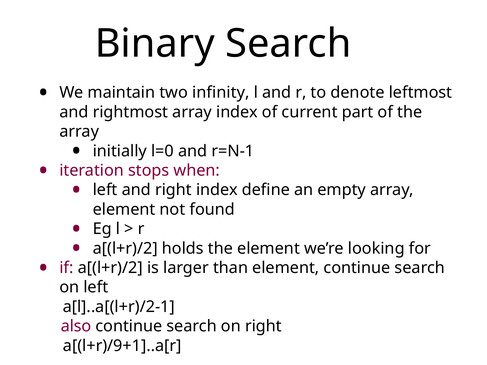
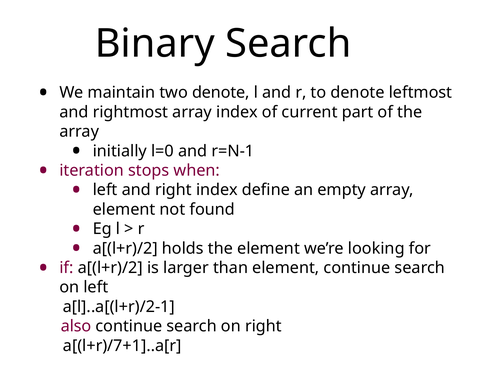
two infinity: infinity -> denote (221, 93)
a[(l+r)/9+1]..a[r: a[(l+r)/9+1]..a[r -> a[(l+r)/7+1]..a[r (122, 346)
